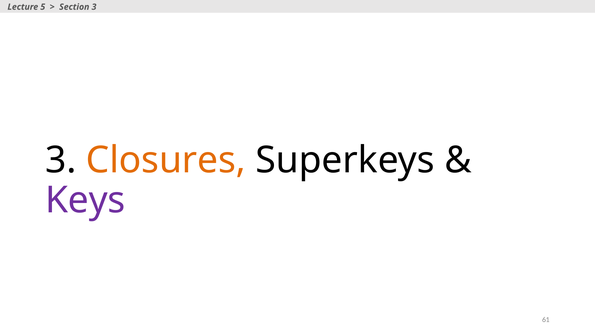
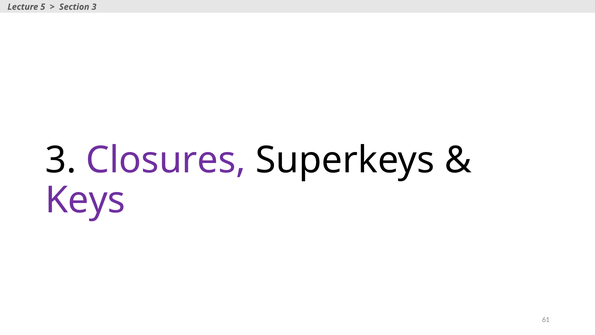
Closures colour: orange -> purple (166, 160)
